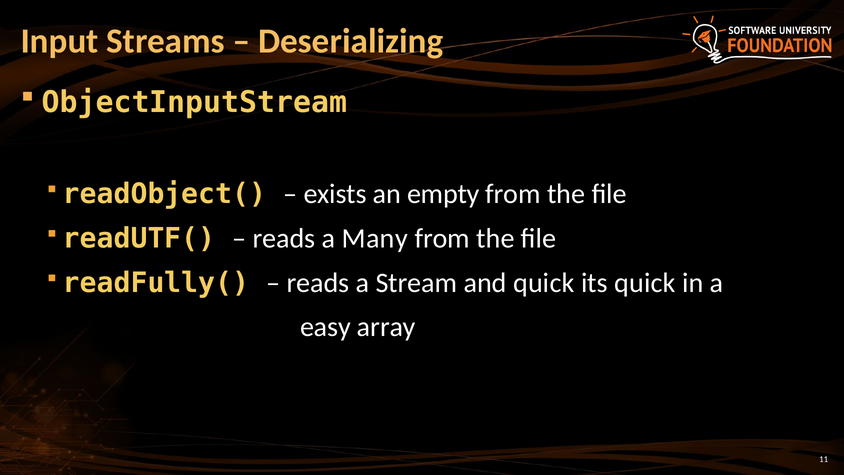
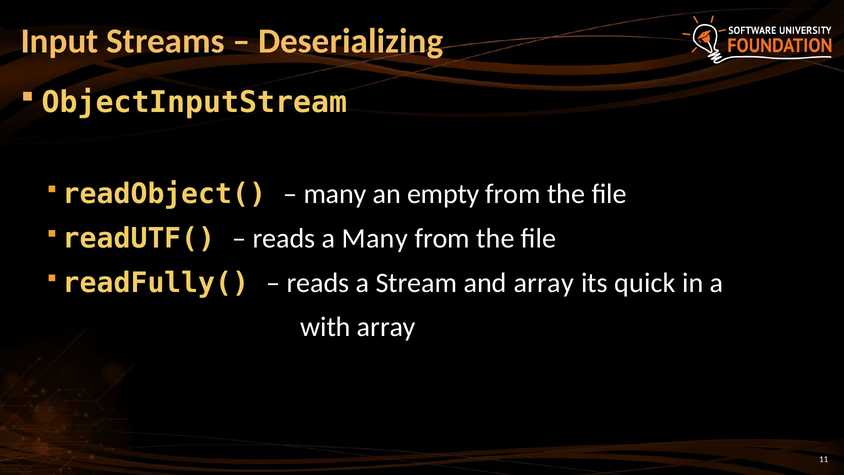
exists: exists -> many (335, 194)
and quick: quick -> array (544, 283)
easy: easy -> with (325, 327)
